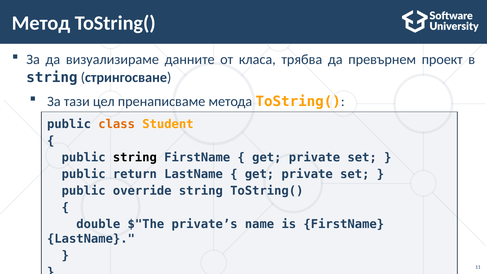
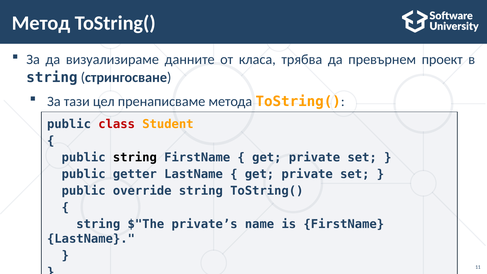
class colour: orange -> red (117, 124)
return: return -> getter (135, 174)
double: double -> string (98, 224)
